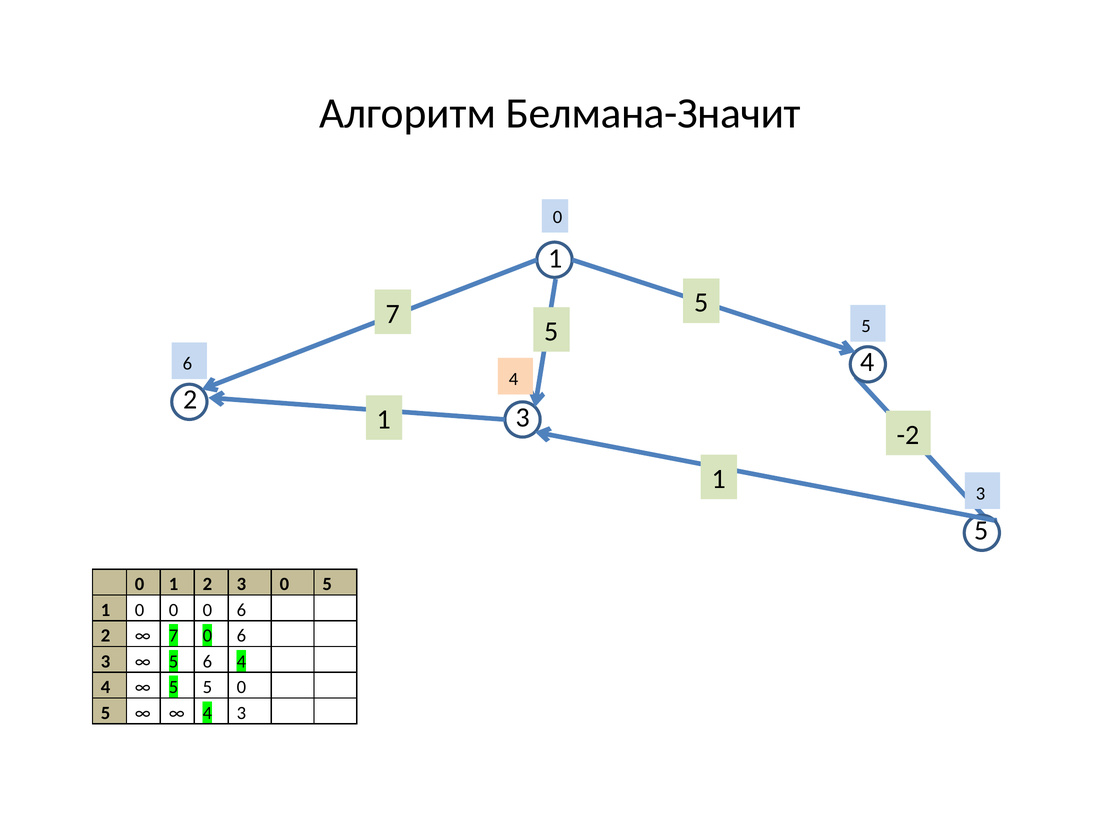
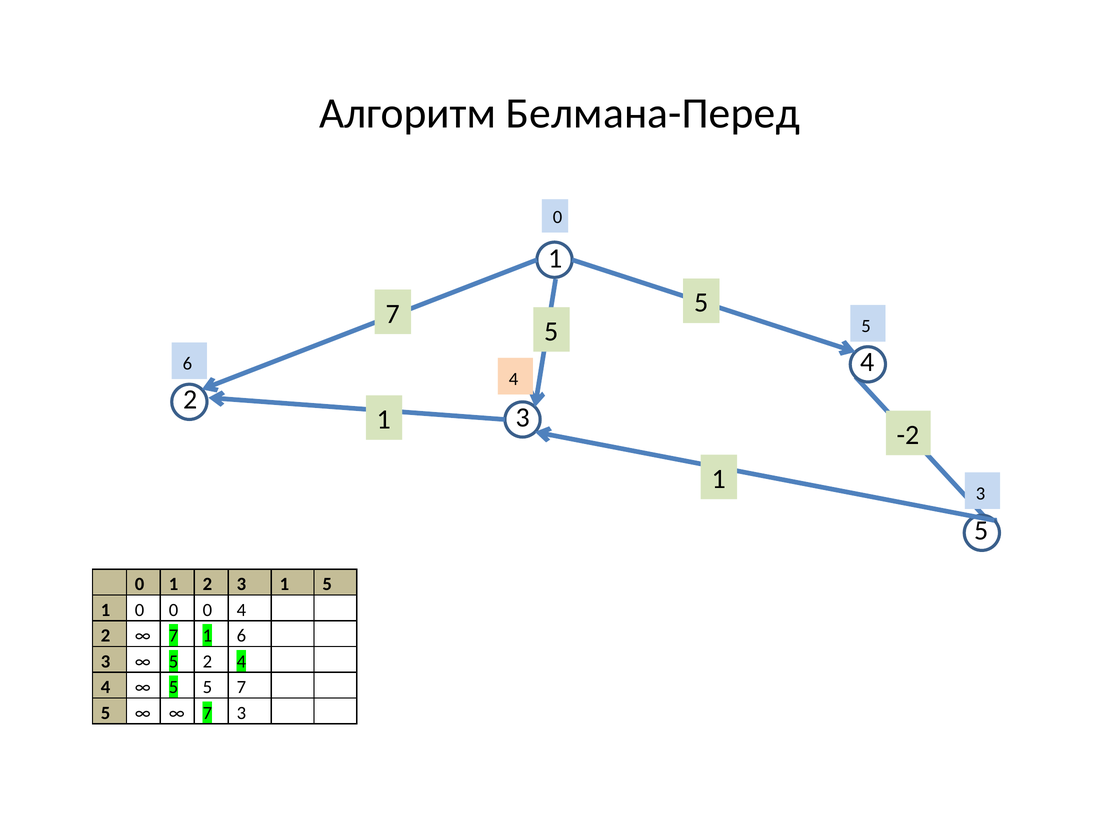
Белмана-Значит: Белмана-Значит -> Белмана-Перед (653, 113)
2 3 0: 0 -> 1 (284, 584)
0 0 6: 6 -> 4 (241, 610)
0: 0 -> 1 (207, 636)
5 6: 6 -> 2 (207, 662)
5 0: 0 -> 7 (241, 687)
4: 4 -> 7 (207, 713)
